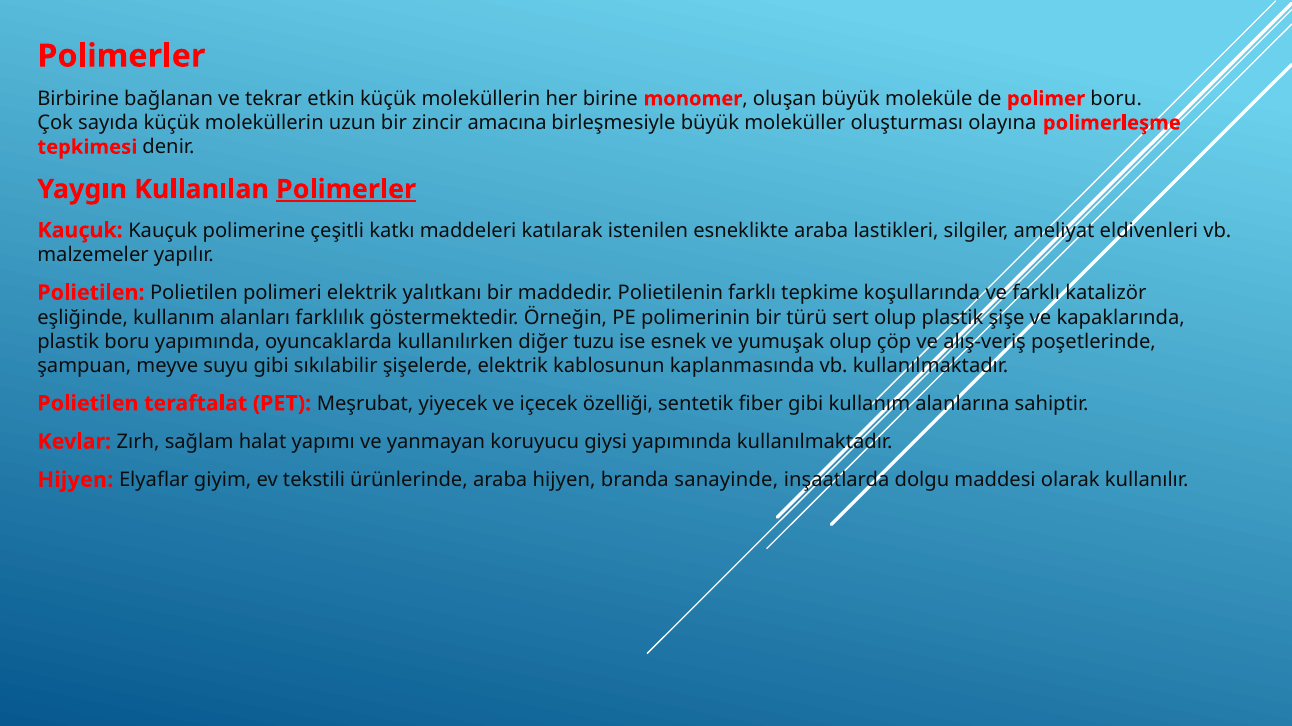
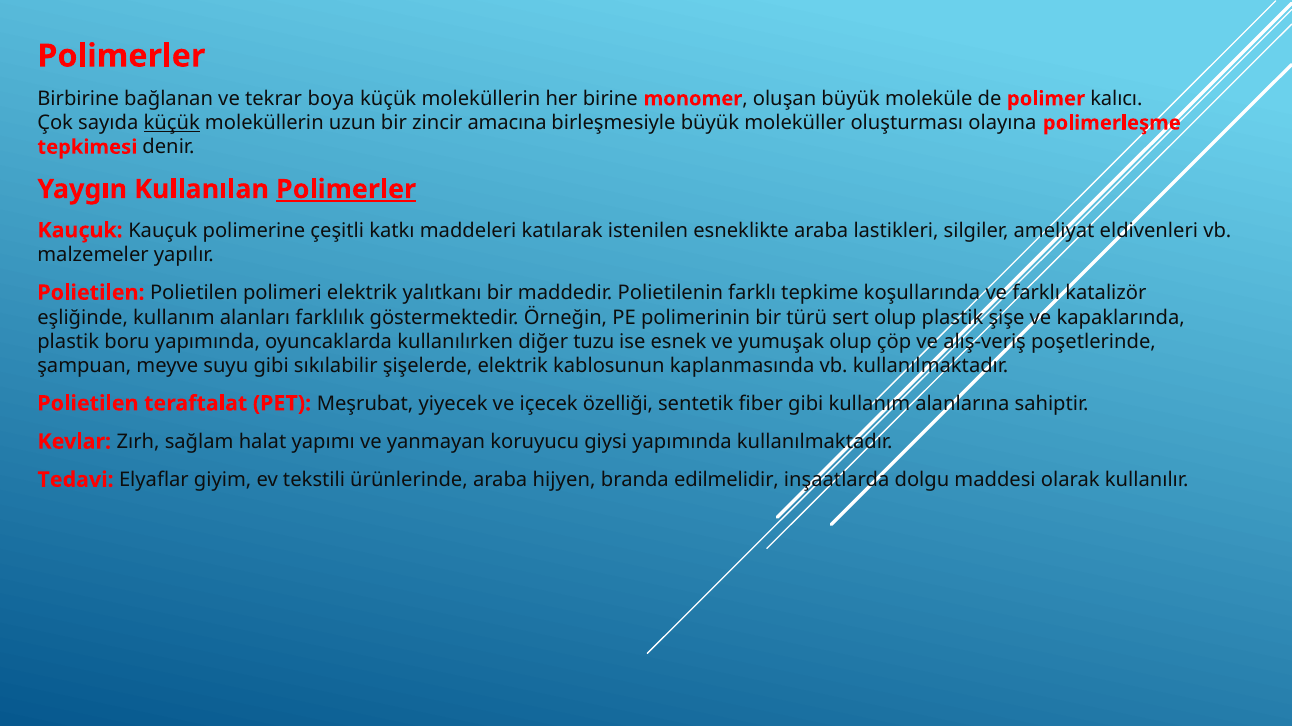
etkin: etkin -> boya (331, 99)
polimer boru: boru -> kalıcı (1116, 99)
küçük underline: none -> present (172, 123)
Hijyen: Hijyen -> Tedavi (76, 480)
sanayinde: sanayinde -> edilmelidir (726, 481)
